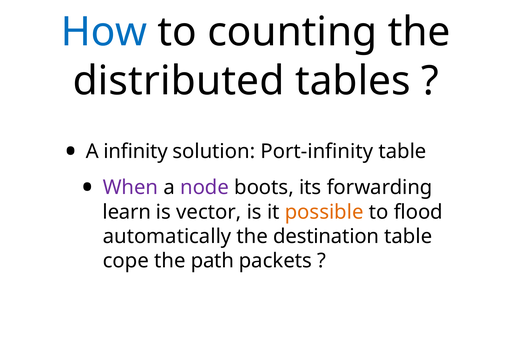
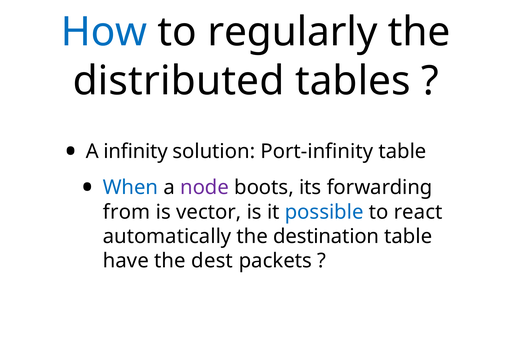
counting: counting -> regularly (292, 32)
When colour: purple -> blue (130, 187)
learn: learn -> from (127, 212)
possible colour: orange -> blue (324, 212)
flood: flood -> react (418, 212)
cope: cope -> have (126, 260)
path: path -> dest (212, 260)
